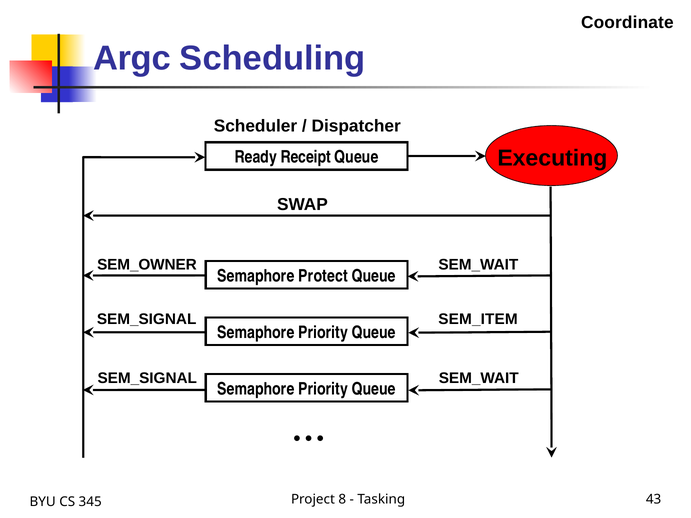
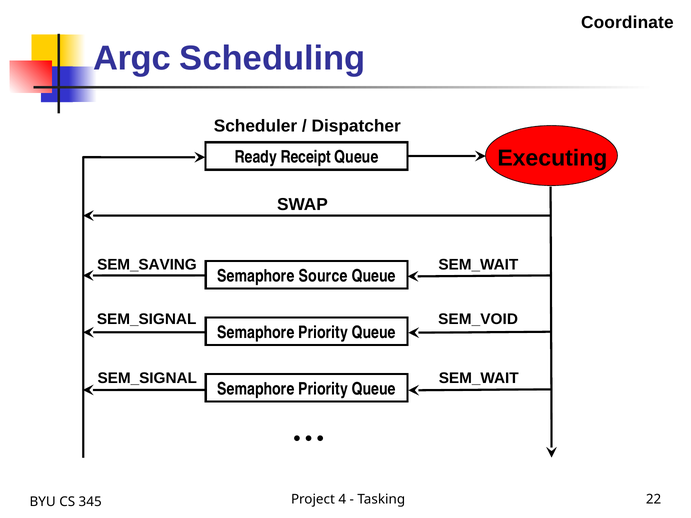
SEM_OWNER: SEM_OWNER -> SEM_SAVING (147, 265)
Protect: Protect -> Source (323, 276)
SEM_ITEM: SEM_ITEM -> SEM_VOID (478, 319)
8: 8 -> 4 (342, 500)
43: 43 -> 22 (654, 500)
